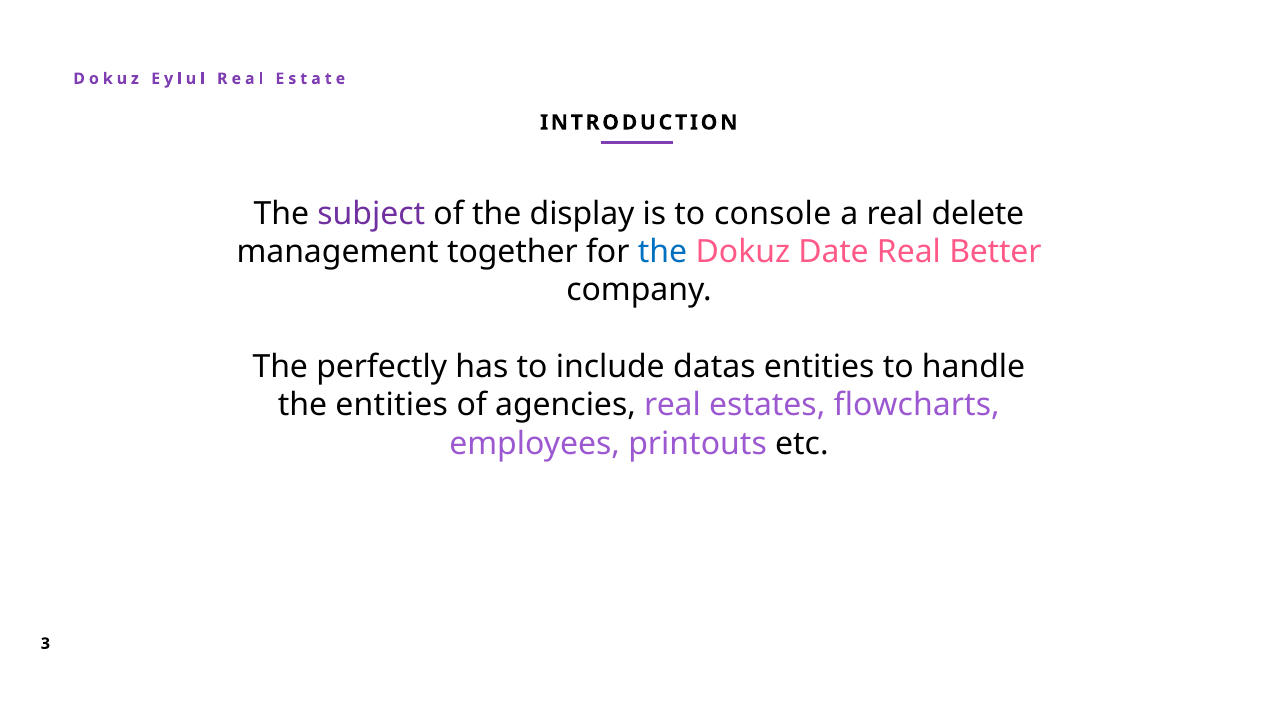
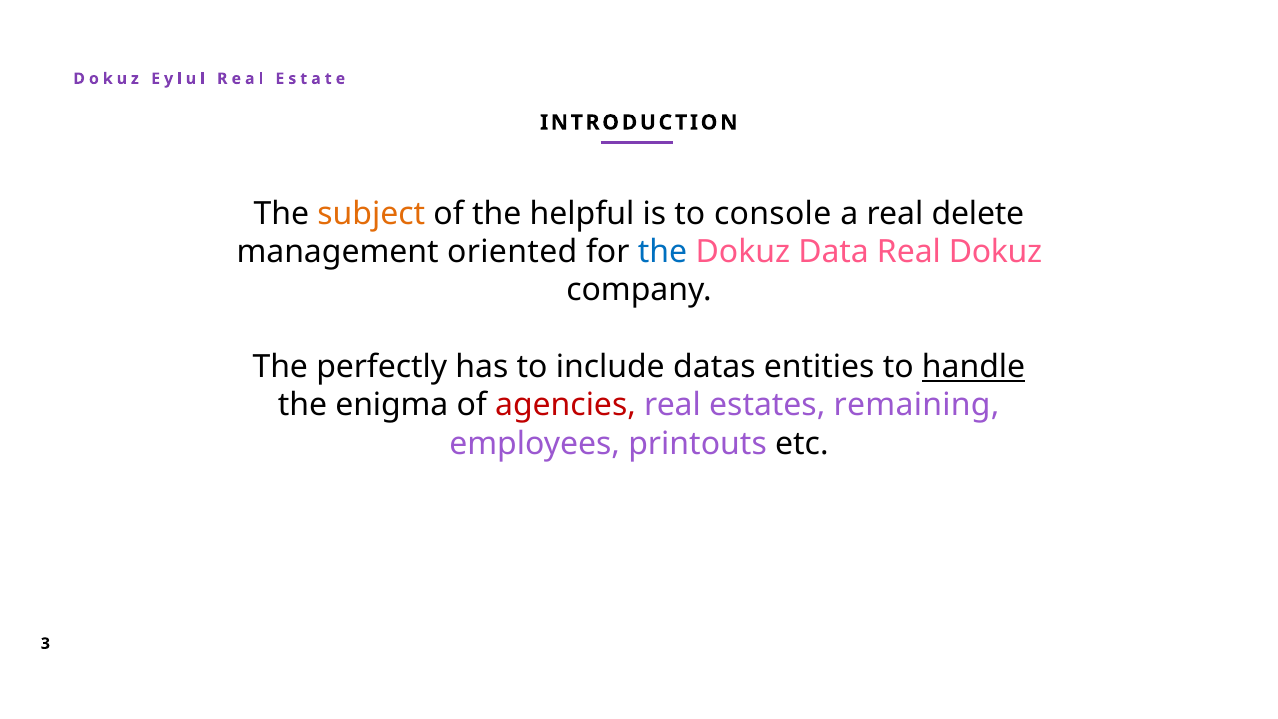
subject colour: purple -> orange (371, 214)
display: display -> helpful (582, 214)
together: together -> oriented (512, 252)
Date: Date -> Data (834, 252)
Real Better: Better -> Dokuz (995, 252)
handle underline: none -> present (974, 367)
the entities: entities -> enigma (392, 405)
agencies colour: black -> red (566, 405)
flowcharts: flowcharts -> remaining (917, 405)
